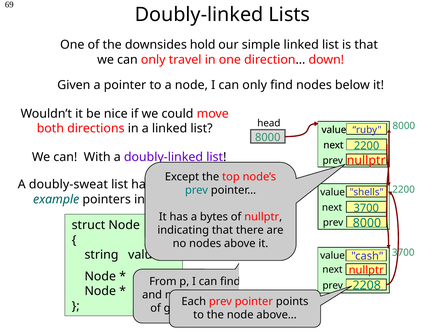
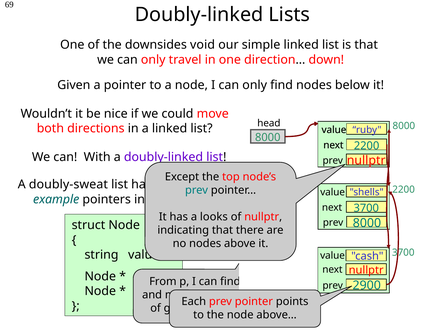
hold: hold -> void (203, 45)
bytes: bytes -> looks (214, 217)
2208: 2208 -> 2900 (367, 285)
